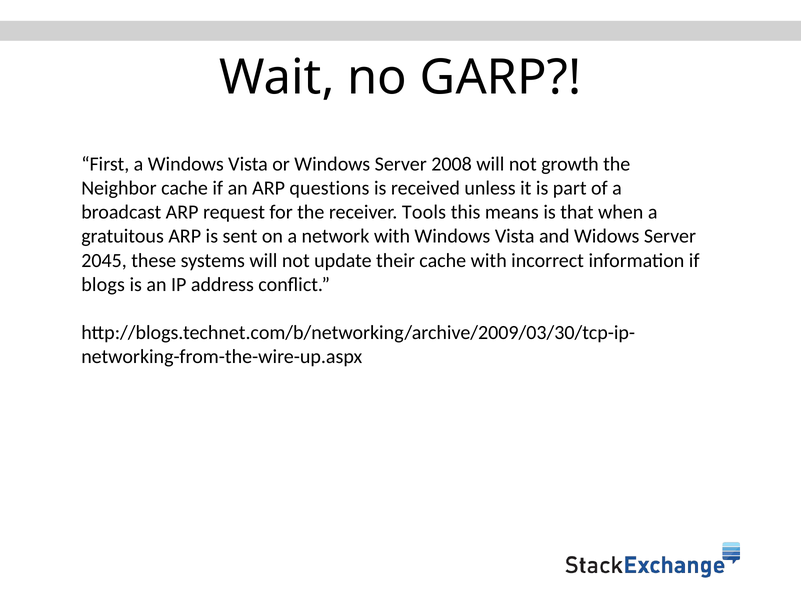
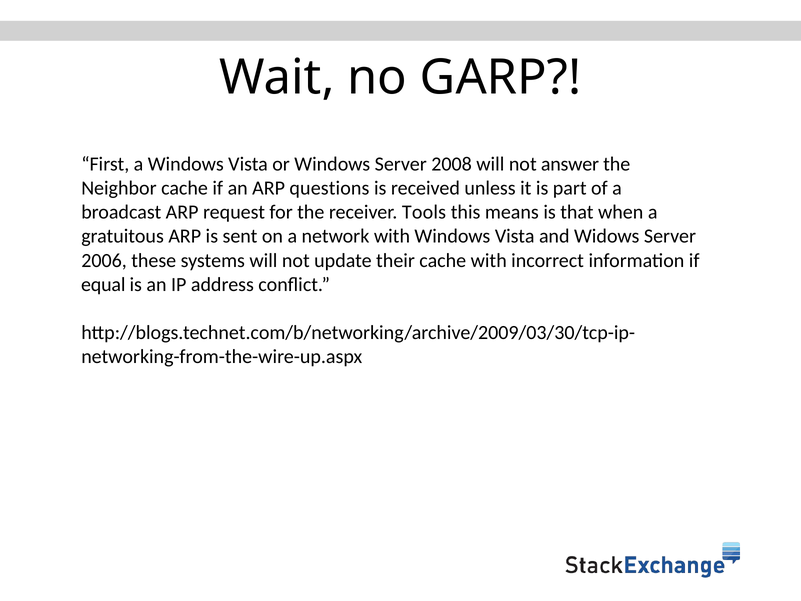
growth: growth -> answer (570, 164)
2045: 2045 -> 2006 (104, 260)
blogs: blogs -> equal (103, 284)
